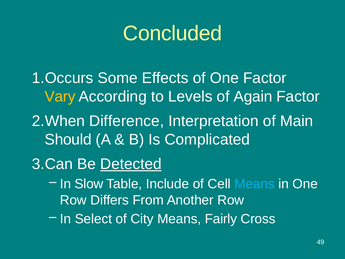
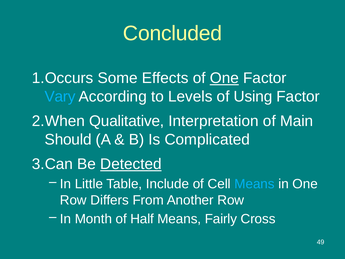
One underline: none -> present (224, 78)
Vary colour: yellow -> light blue (60, 96)
Again: Again -> Using (253, 96)
Difference: Difference -> Qualitative (127, 121)
Slow: Slow -> Little (89, 184)
Select: Select -> Month (93, 219)
City: City -> Half (142, 219)
